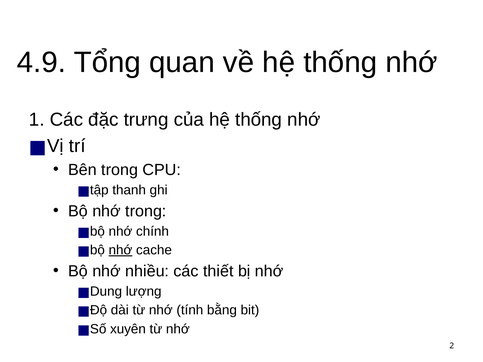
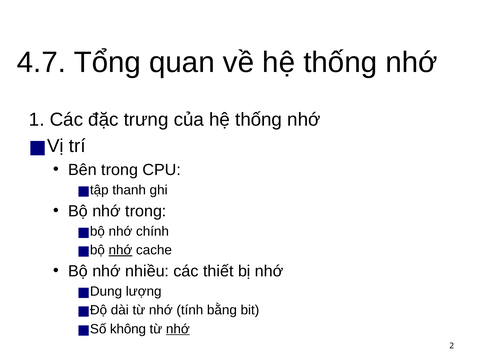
4.9: 4.9 -> 4.7 (41, 62)
xuyên: xuyên -> không (128, 329)
nhớ underline: none -> present (178, 329)
